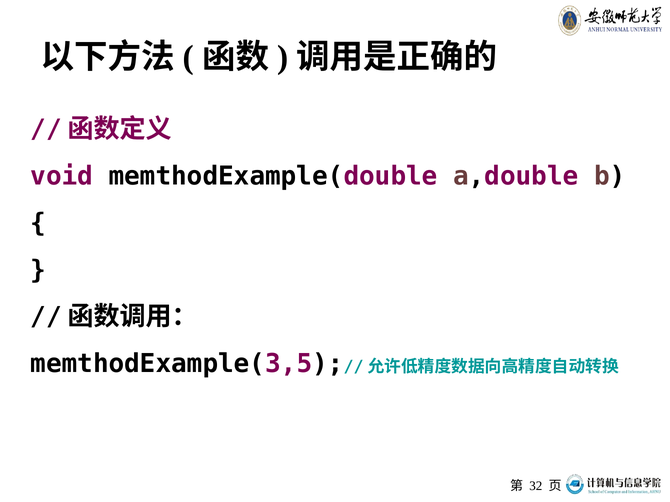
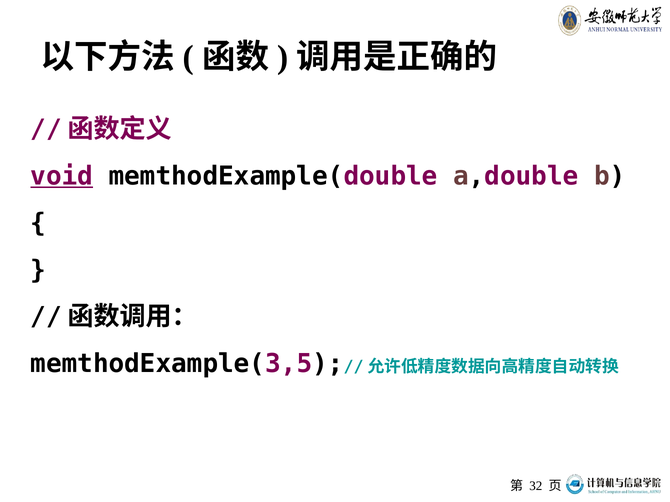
void underline: none -> present (62, 176)
